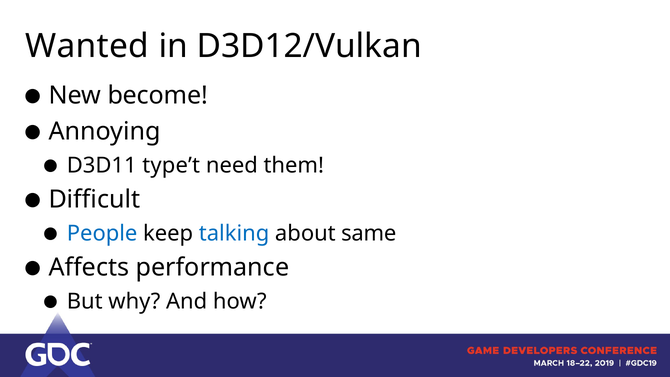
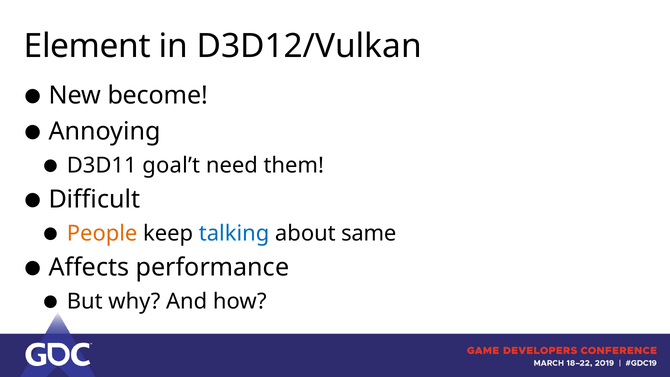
Wanted: Wanted -> Element (87, 46)
type’t: type’t -> goal’t (171, 165)
People colour: blue -> orange (102, 233)
